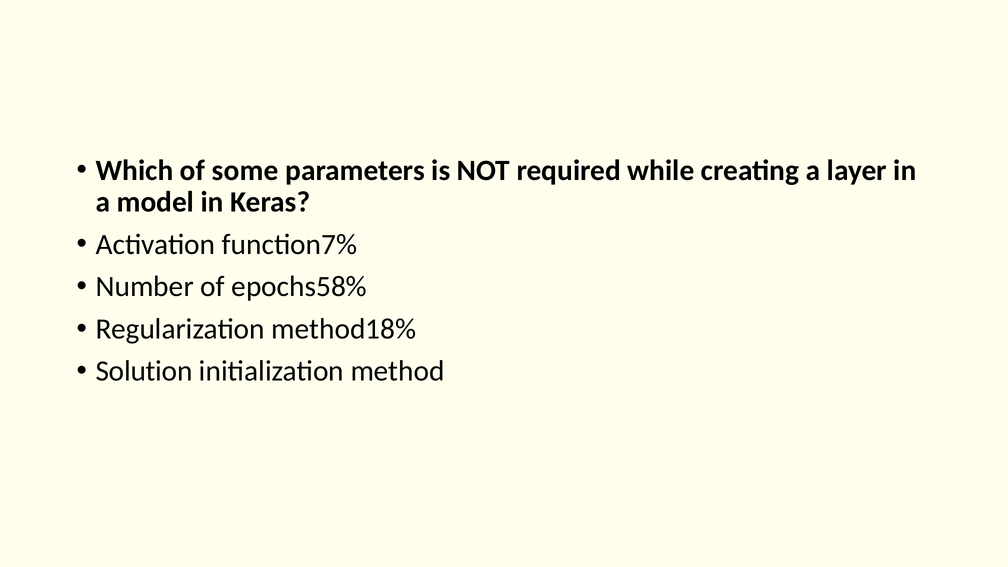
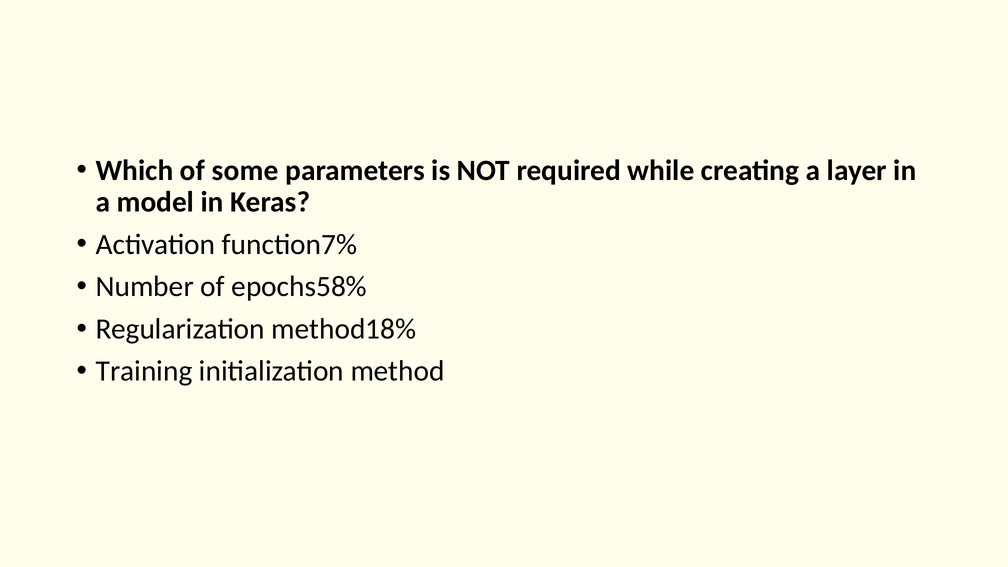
Solution: Solution -> Training (144, 371)
